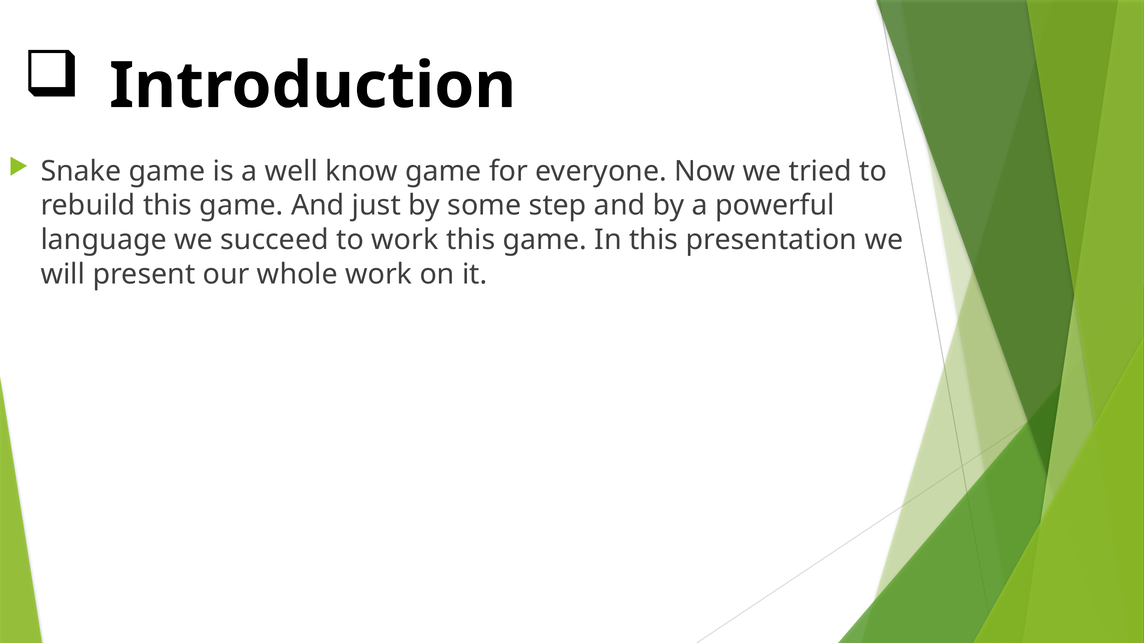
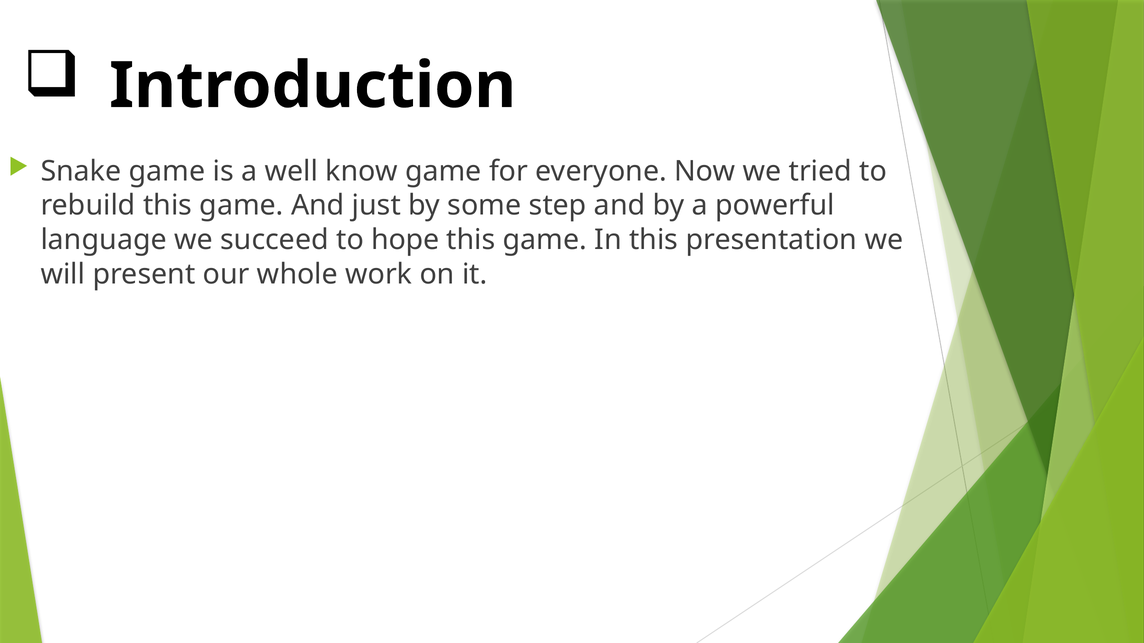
to work: work -> hope (405, 240)
